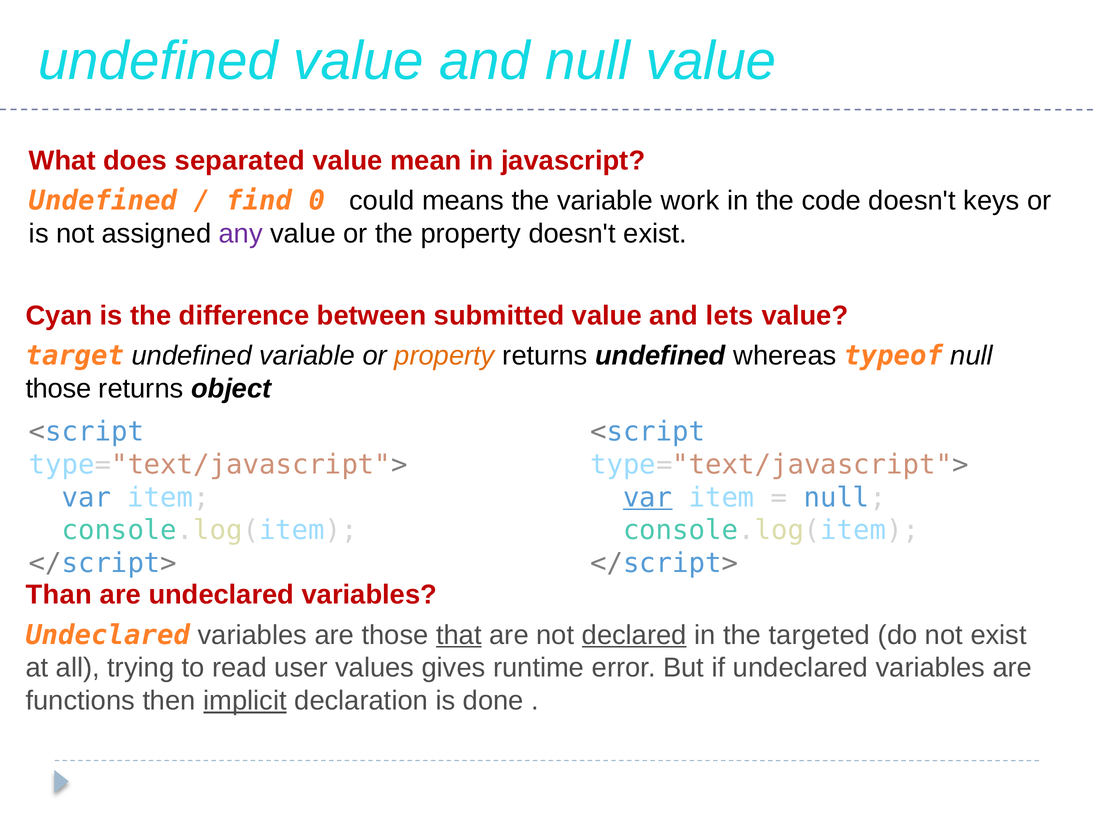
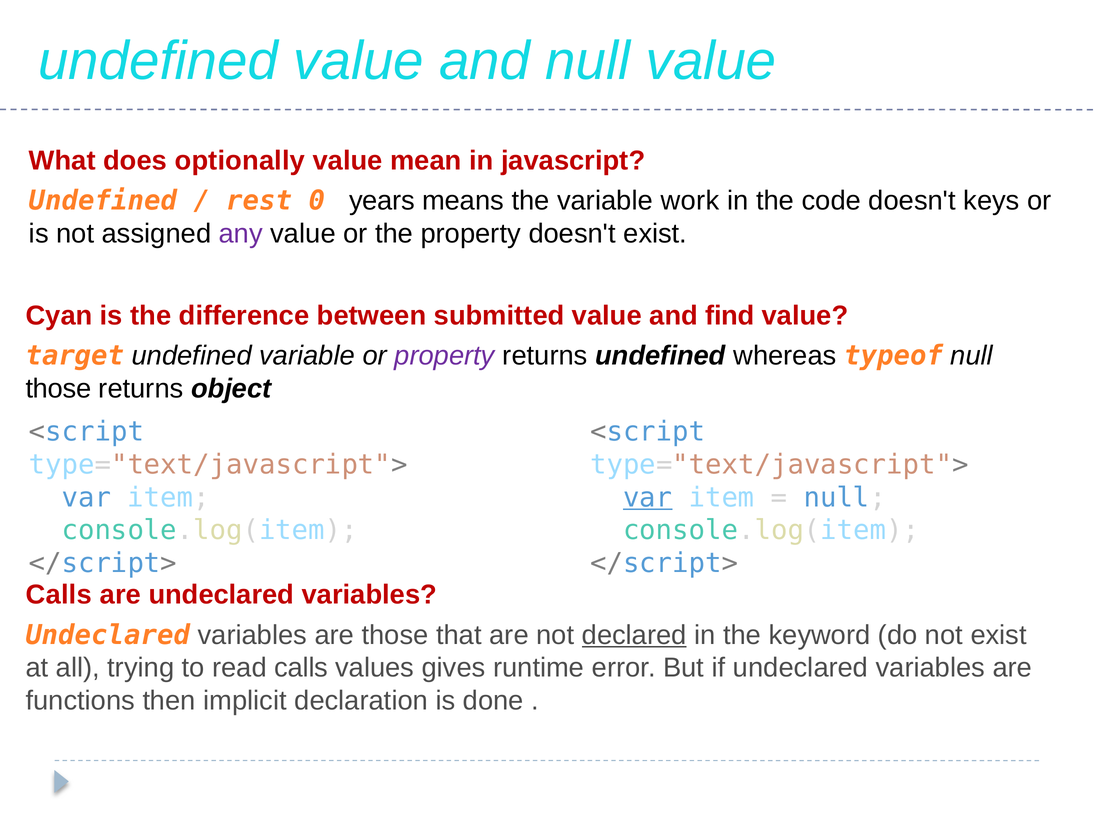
separated: separated -> optionally (240, 160)
find: find -> rest (259, 201)
could: could -> years (382, 201)
lets: lets -> find (730, 315)
property colour: orange -> purple (444, 356)
Than: Than -> Calls (59, 595)
that underline: present -> none (459, 635)
targeted: targeted -> keyword (820, 635)
read user: user -> calls (301, 667)
implicit underline: present -> none (245, 700)
